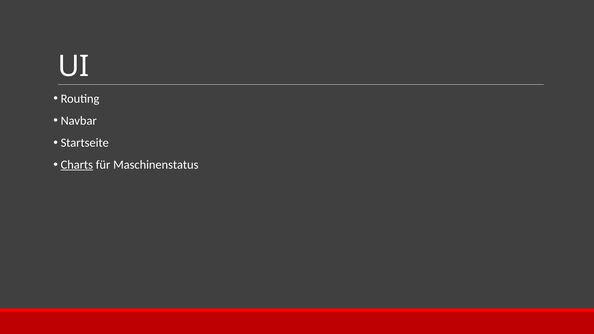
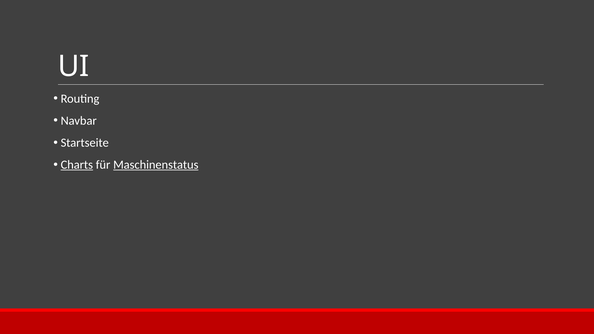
Maschinenstatus underline: none -> present (156, 165)
